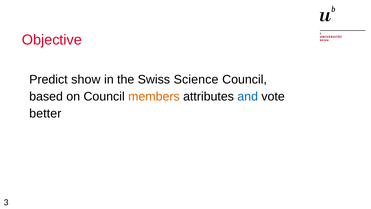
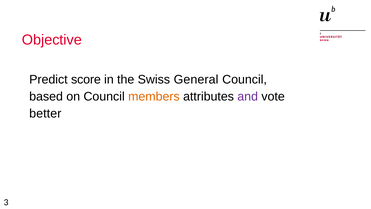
show: show -> score (86, 79)
Science: Science -> General (196, 79)
and colour: blue -> purple (248, 96)
